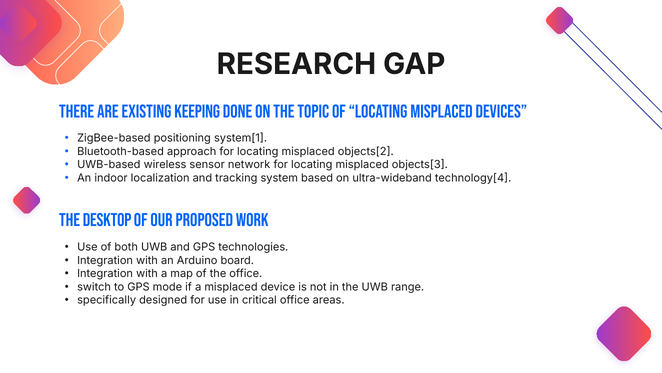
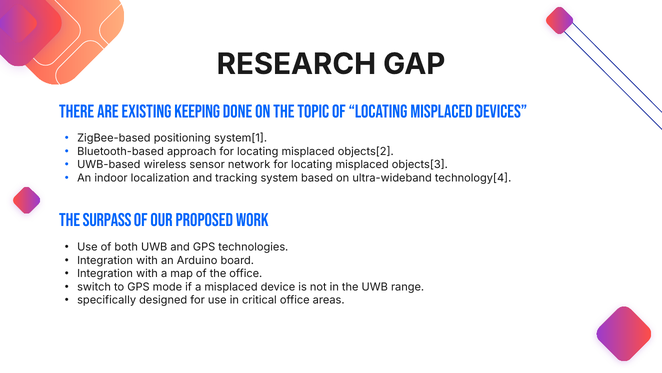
desktop: desktop -> surpass (107, 220)
